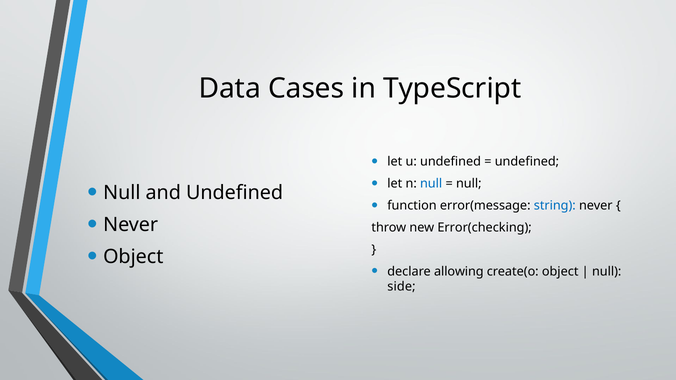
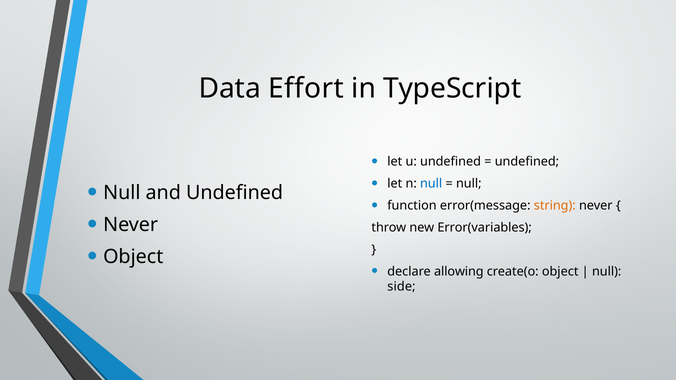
Cases: Cases -> Effort (306, 89)
string colour: blue -> orange (555, 206)
Error(checking: Error(checking -> Error(variables (485, 228)
